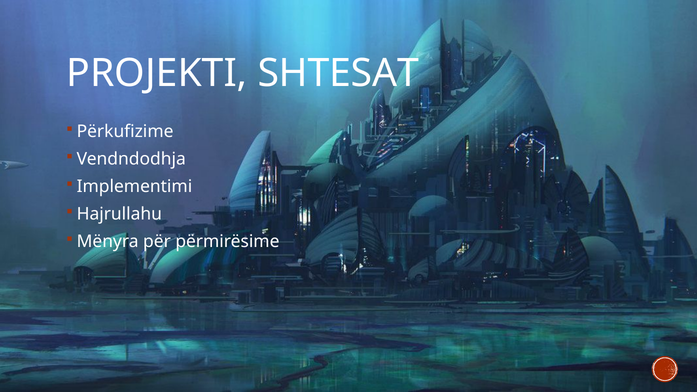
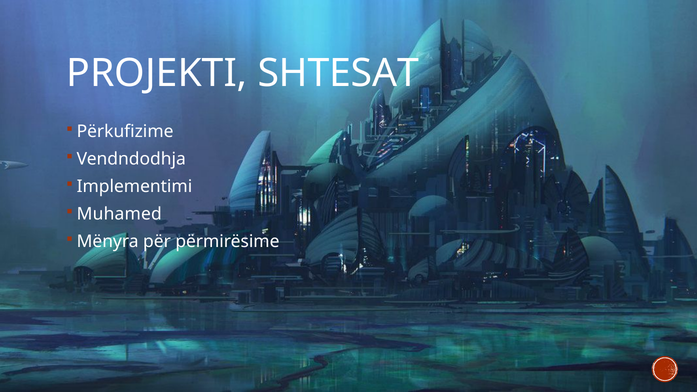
Hajrullahu: Hajrullahu -> Muhamed (119, 214)
